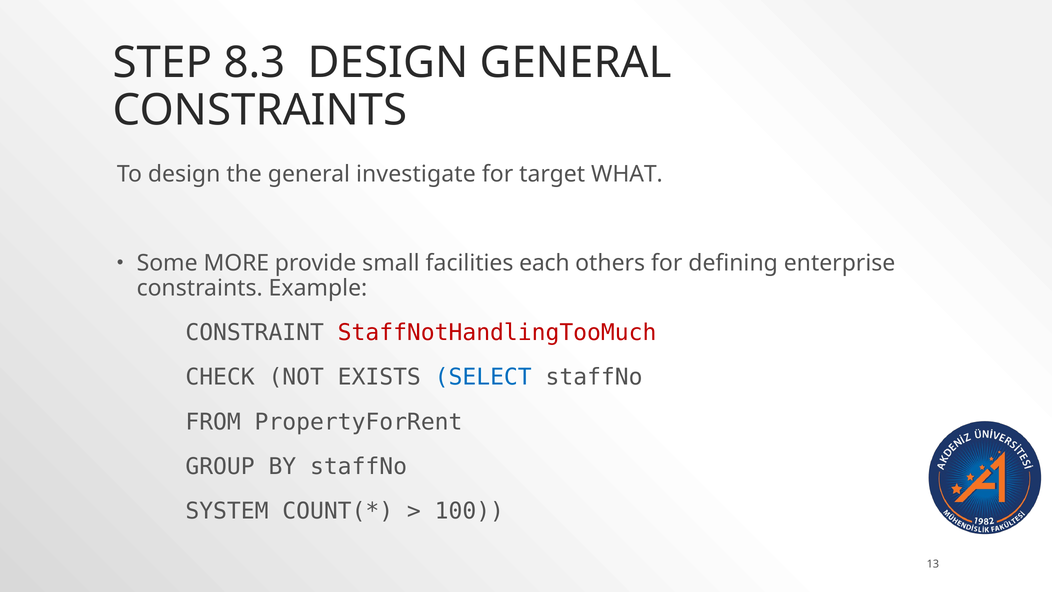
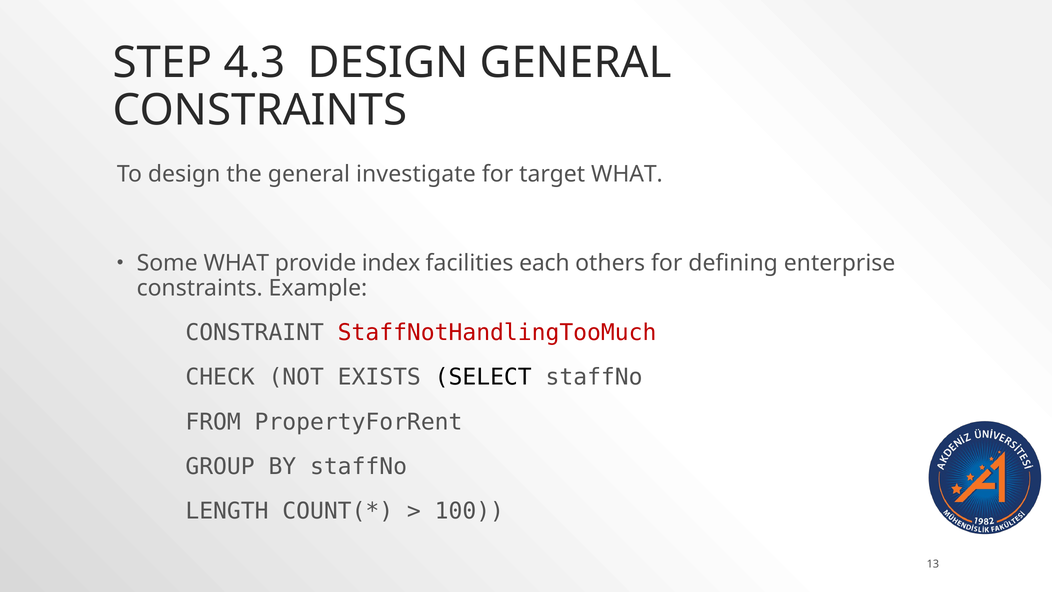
8.3: 8.3 -> 4.3 (254, 63)
Some MORE: MORE -> WHAT (236, 263)
small: small -> index (391, 263)
SELECT colour: blue -> black (483, 377)
SYSTEM: SYSTEM -> LENGTH (227, 511)
